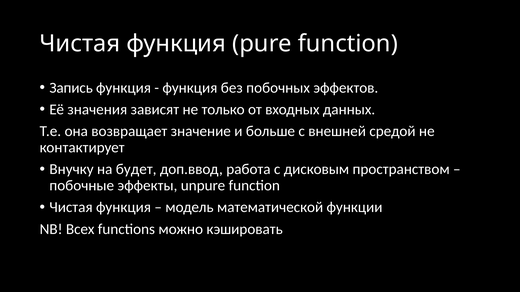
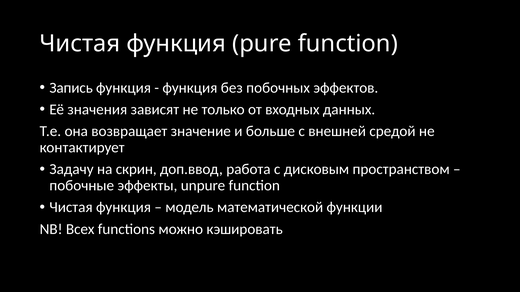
Внучку: Внучку -> Задачу (72, 170)
будет: будет -> скрин (136, 170)
